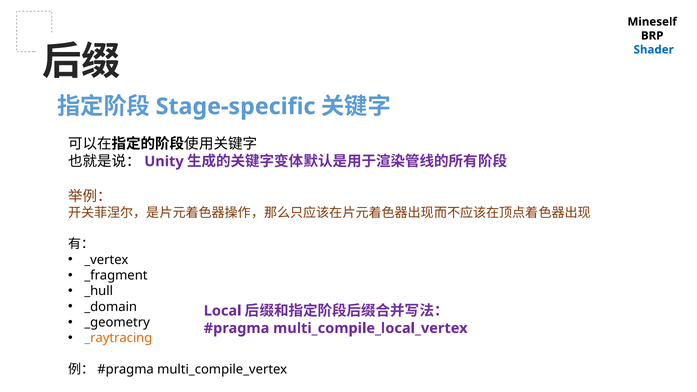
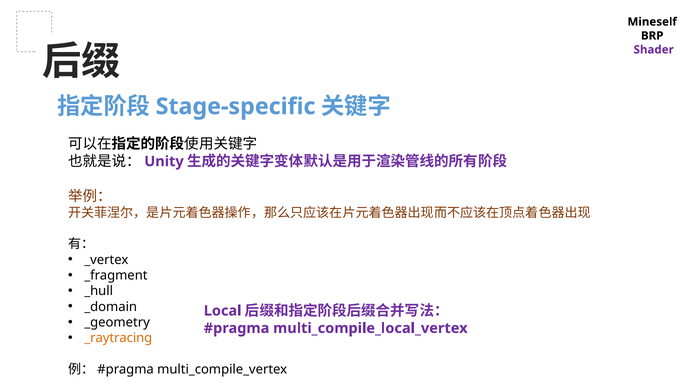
Shader colour: blue -> purple (654, 50)
